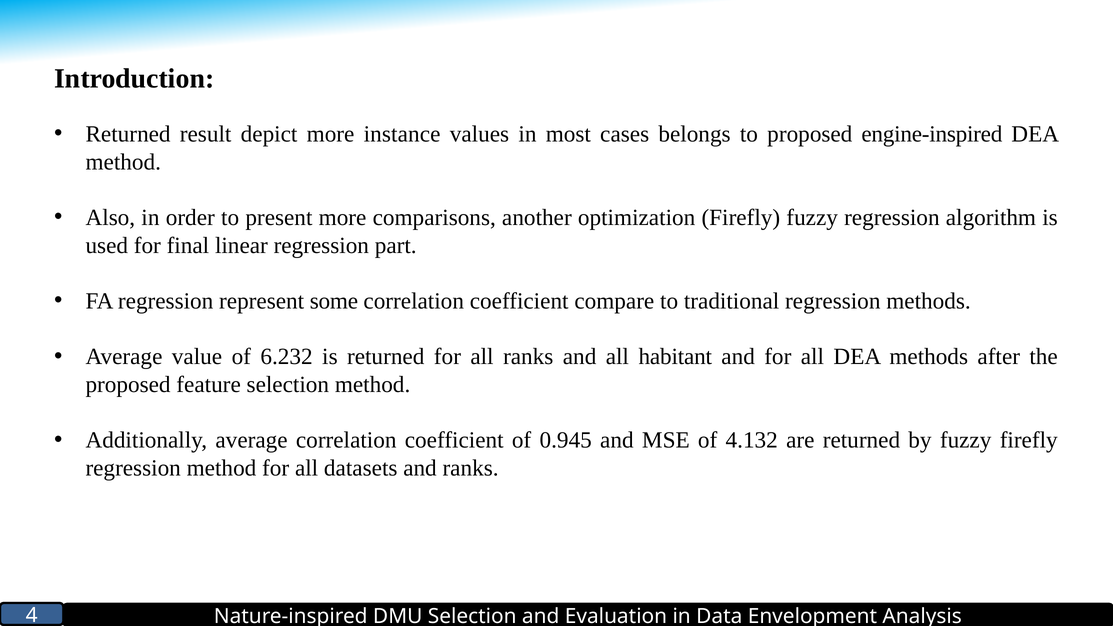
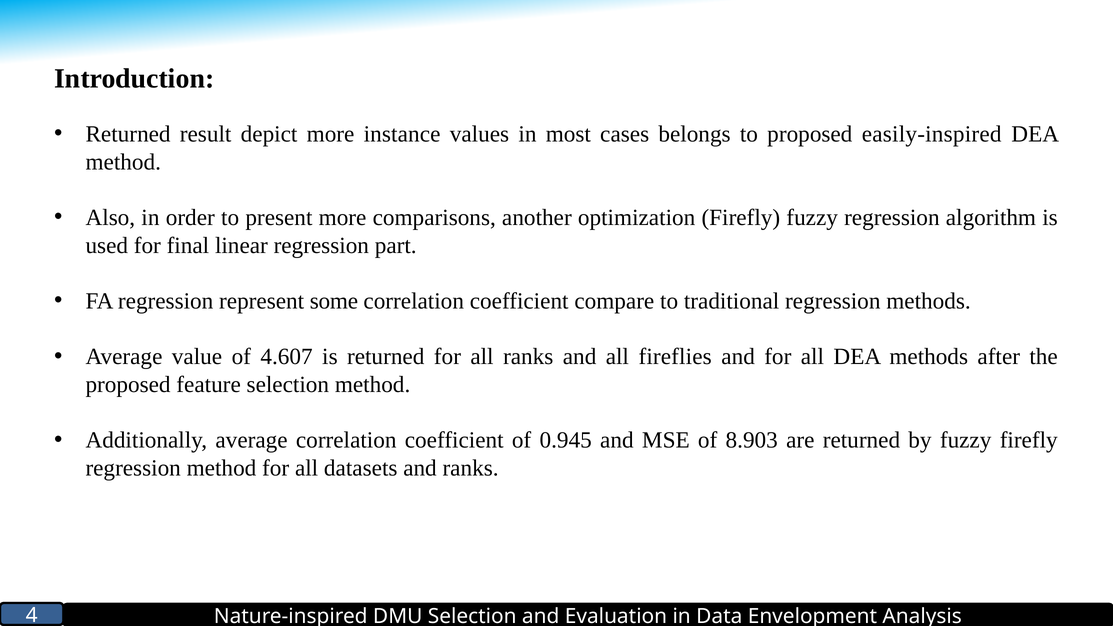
engine-inspired: engine-inspired -> easily-inspired (932, 134)
6.232: 6.232 -> 4.607 (287, 357)
habitant: habitant -> fireflies (675, 357)
4.132: 4.132 -> 8.903 (752, 440)
